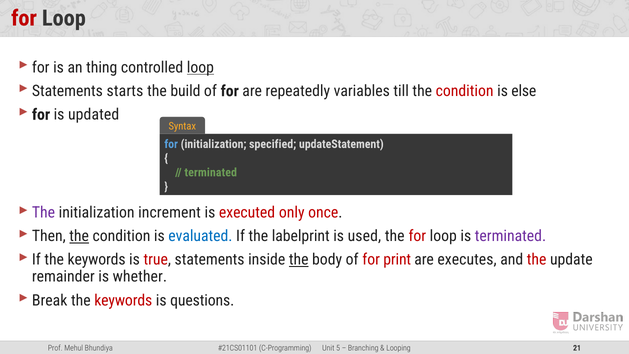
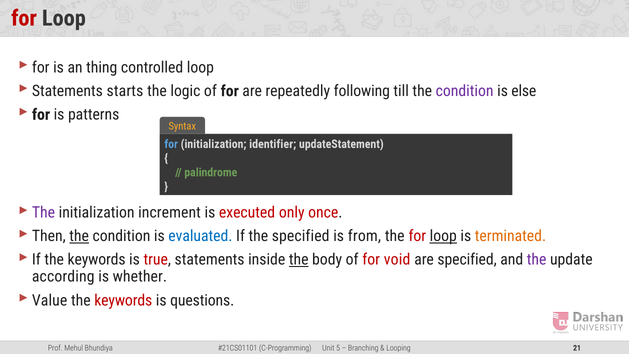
loop underline: present -> none (200, 67)
build: build -> logic (185, 91)
variables: variables -> following (362, 91)
condition colour: red -> purple (465, 91)
updated: updated -> patterns (94, 115)
specified: specified -> identifier (273, 144)
terminated: terminated -> palindrome (211, 172)
the labelprint: labelprint -> specified (301, 236)
used: used -> from (364, 236)
loop underline: none -> present (443, 236)
terminated colour: purple -> orange (510, 236)
print: print -> void (397, 260)
are executes: executes -> specified (467, 260)
the colour: red -> purple (537, 260)
remainder: remainder -> according (63, 277)
Break: Break -> Value (50, 300)
